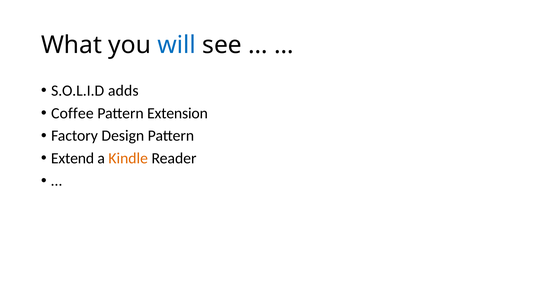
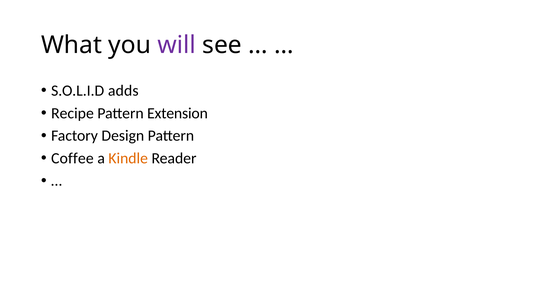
will colour: blue -> purple (177, 45)
Coffee: Coffee -> Recipe (72, 114)
Extend: Extend -> Coffee (72, 159)
